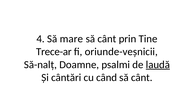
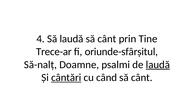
Să mare: mare -> laudă (71, 39)
oriunde-veșnicii: oriunde-veșnicii -> oriunde-sfârșitul (121, 52)
cântări underline: none -> present (66, 78)
